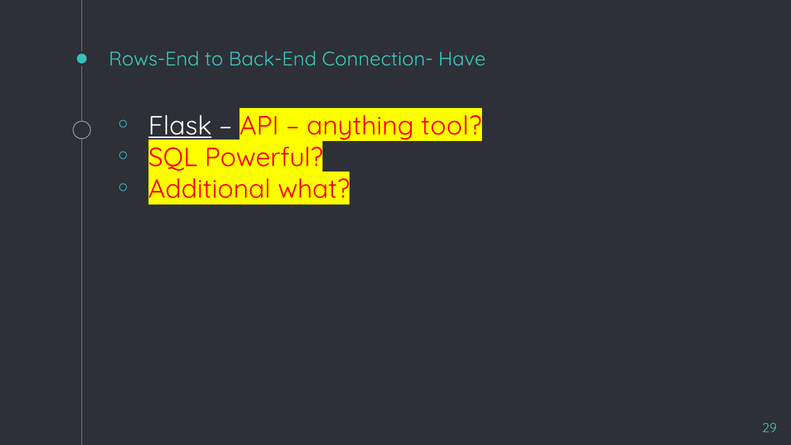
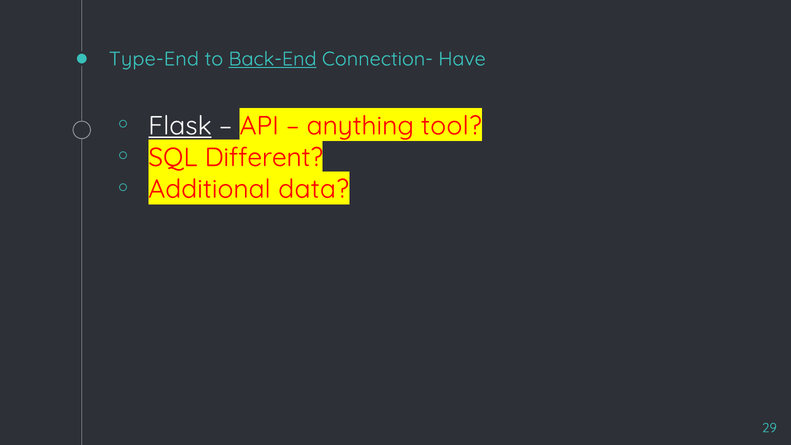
Rows-End: Rows-End -> Type-End (154, 59)
Back-End underline: none -> present (273, 59)
Powerful: Powerful -> Different (264, 157)
what: what -> data (314, 189)
